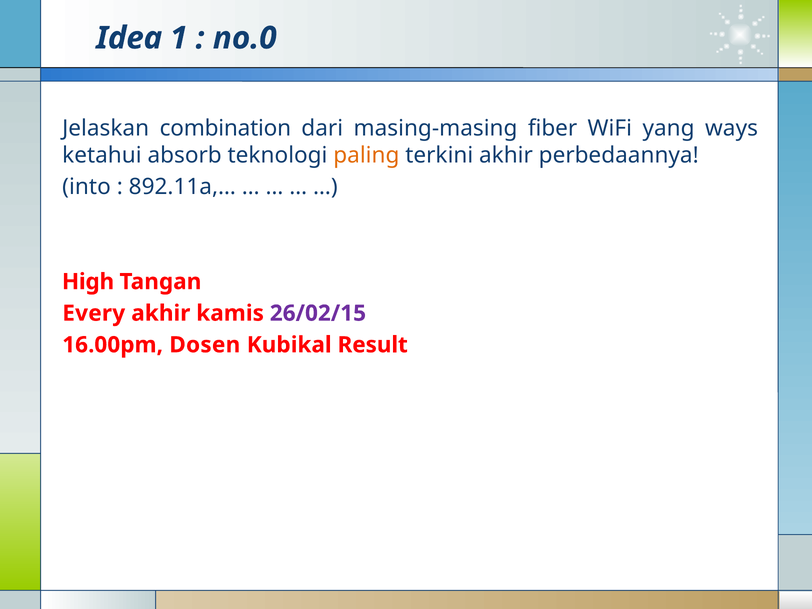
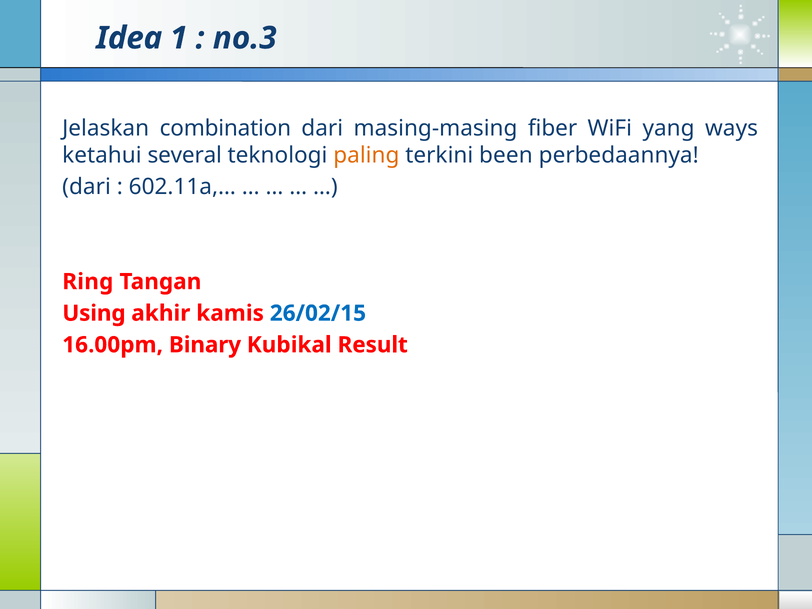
no.0: no.0 -> no.3 (245, 38)
absorb: absorb -> several (185, 155)
terkini akhir: akhir -> been (506, 155)
into: into -> dari (87, 187)
892.11a,…: 892.11a,… -> 602.11a,… (182, 187)
High: High -> Ring (88, 282)
Every: Every -> Using (94, 313)
26/02/15 colour: purple -> blue (318, 313)
Dosen: Dosen -> Binary (205, 345)
